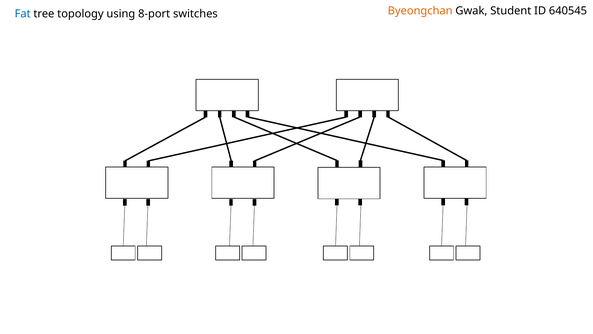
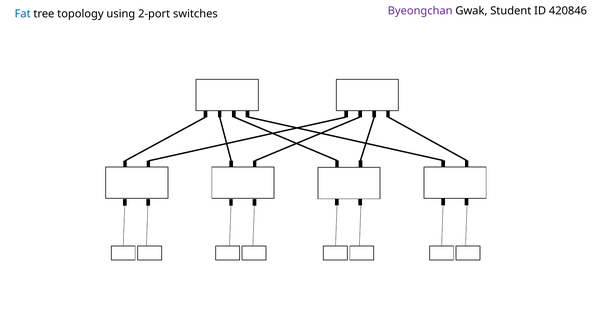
8-port: 8-port -> 2-port (154, 14)
Byeongchan colour: orange -> purple (420, 11)
640545: 640545 -> 420846 (568, 11)
